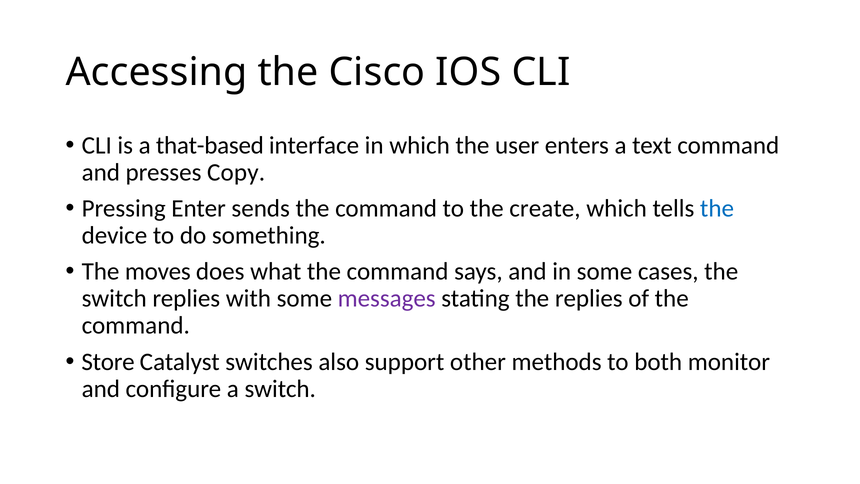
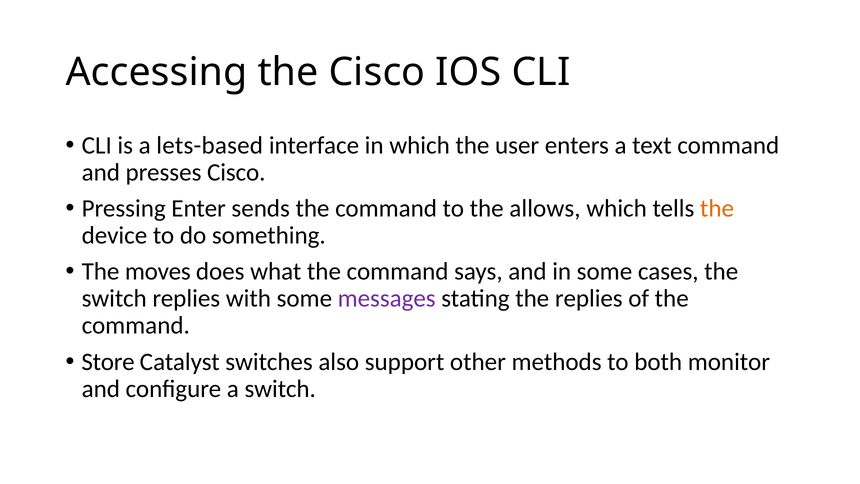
that-based: that-based -> lets-based (210, 145)
presses Copy: Copy -> Cisco (236, 172)
create: create -> allows (545, 208)
the colour: blue -> orange (717, 208)
